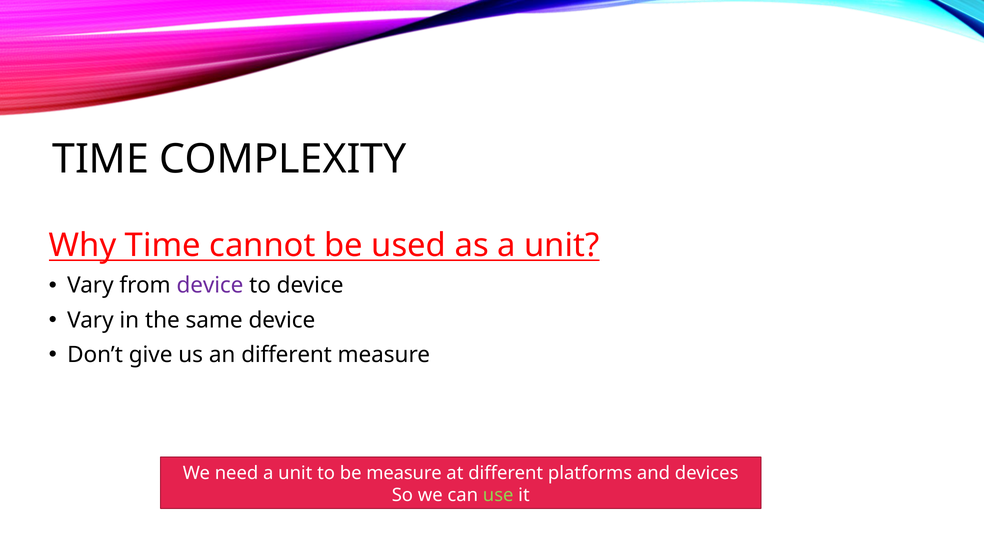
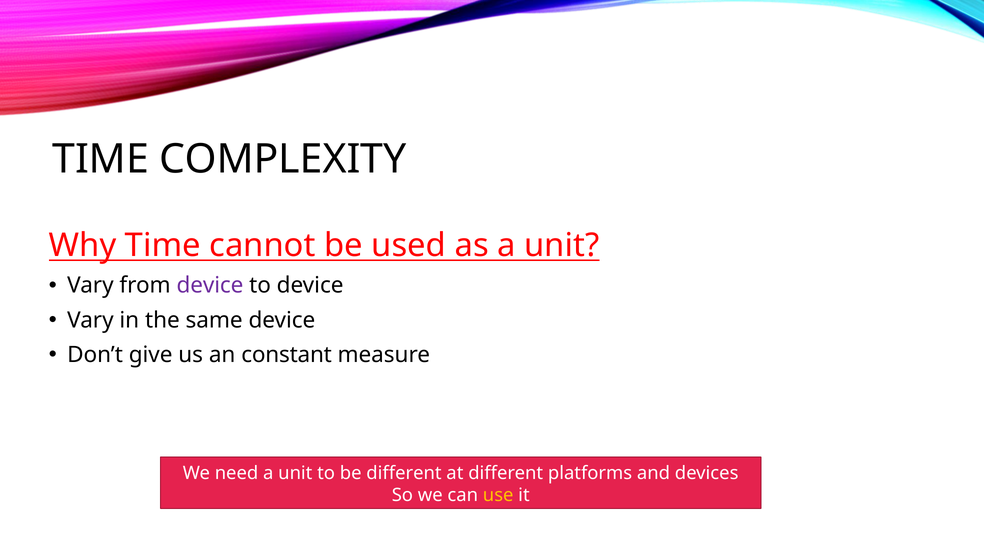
an different: different -> constant (287, 355)
be measure: measure -> different (404, 473)
use colour: light green -> yellow (498, 496)
